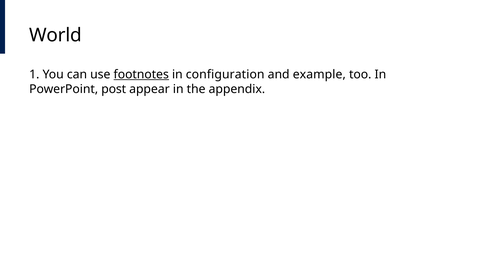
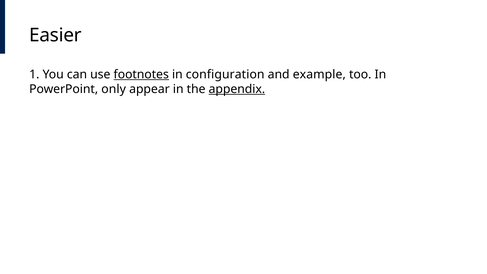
World: World -> Easier (55, 35)
post: post -> only (114, 89)
appendix underline: none -> present (237, 89)
